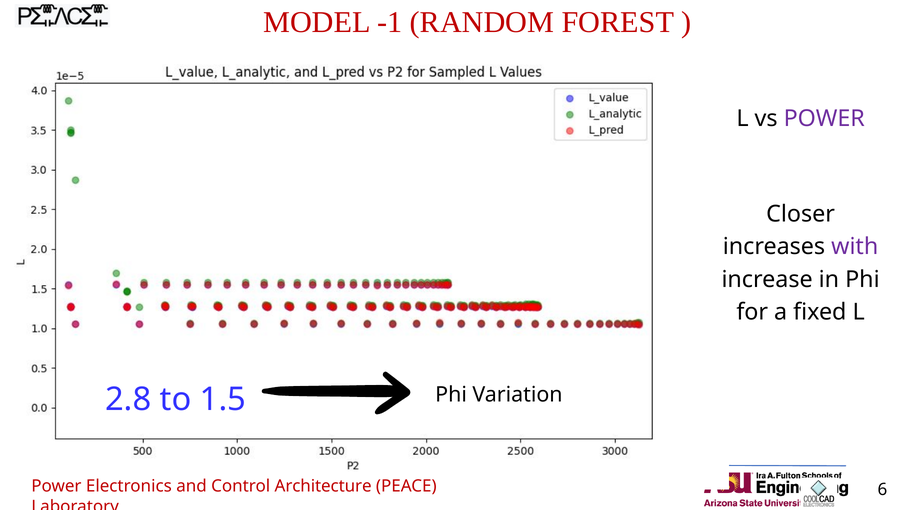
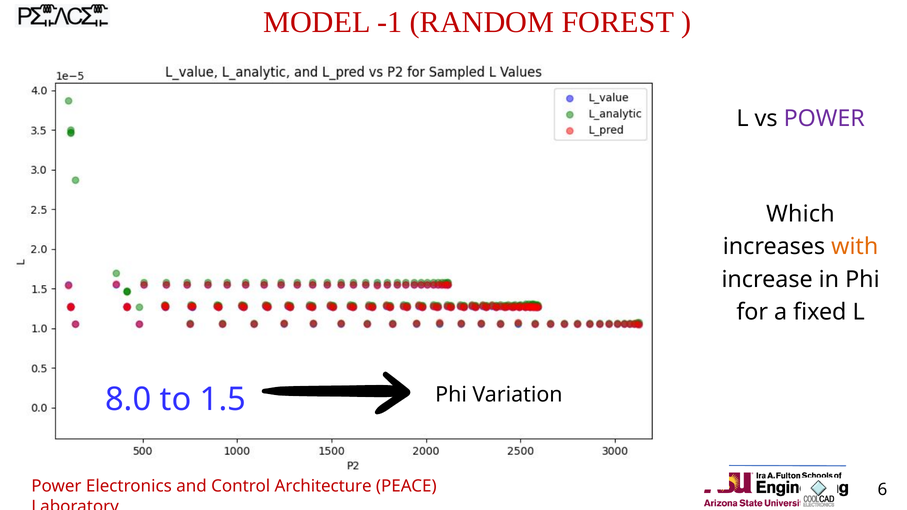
Closer: Closer -> Which (800, 214)
with colour: purple -> orange (855, 247)
2.8: 2.8 -> 8.0 (128, 399)
